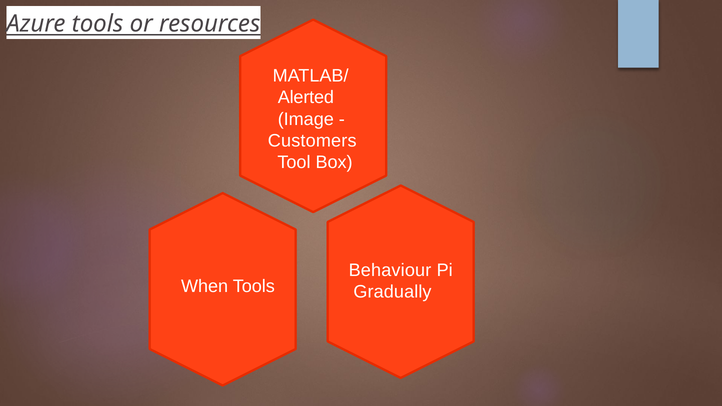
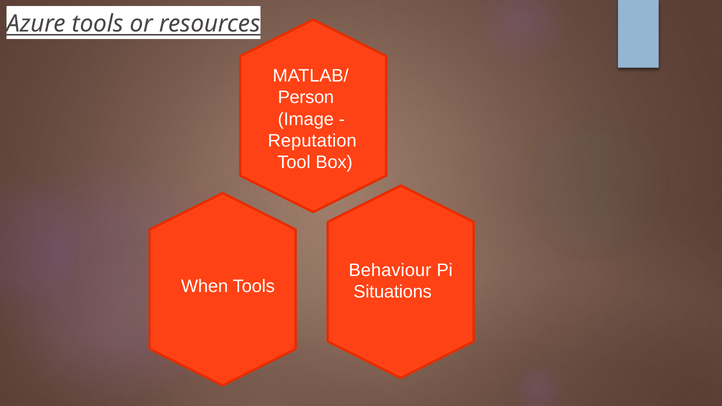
Alerted: Alerted -> Person (306, 97)
Customers: Customers -> Reputation (312, 141)
Gradually: Gradually -> Situations (393, 292)
